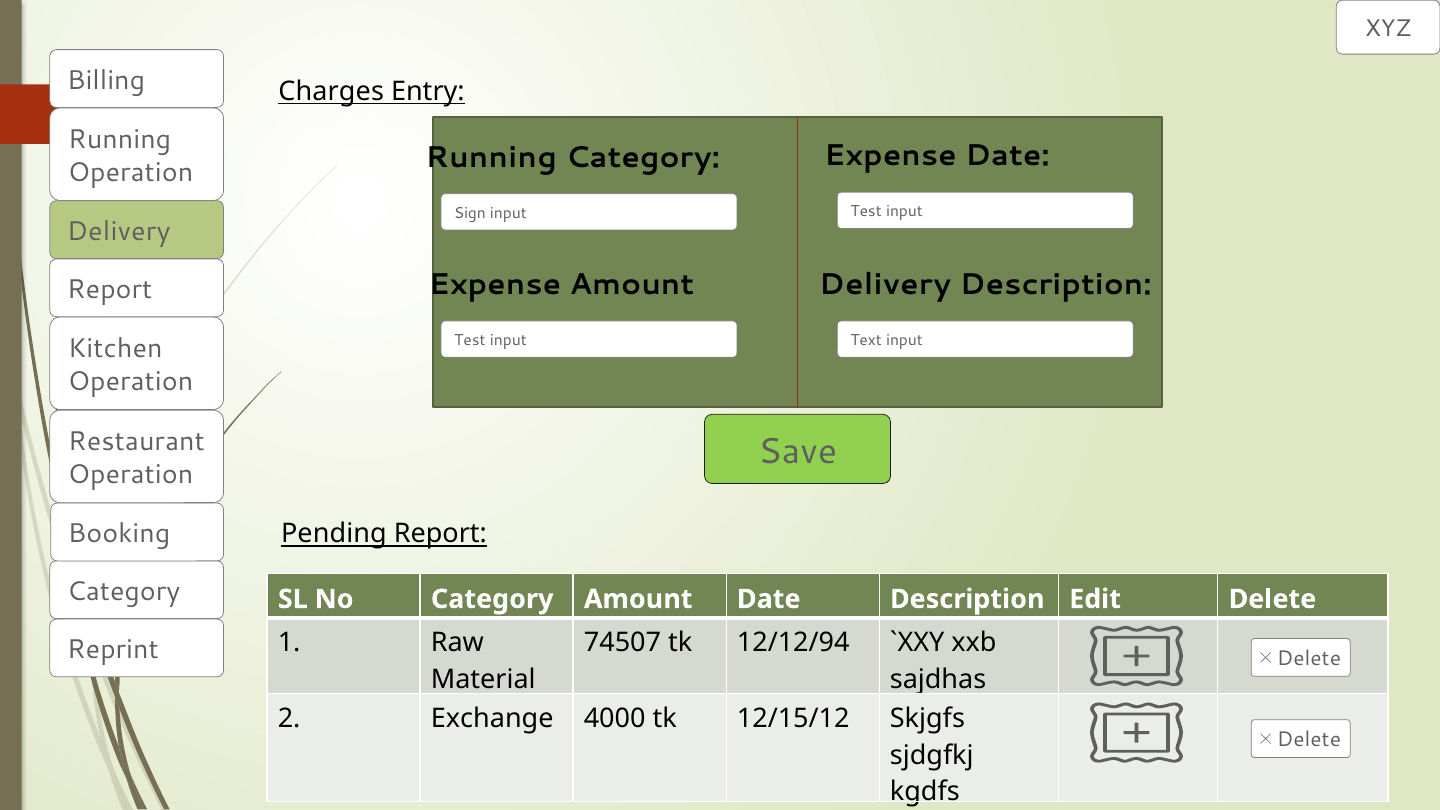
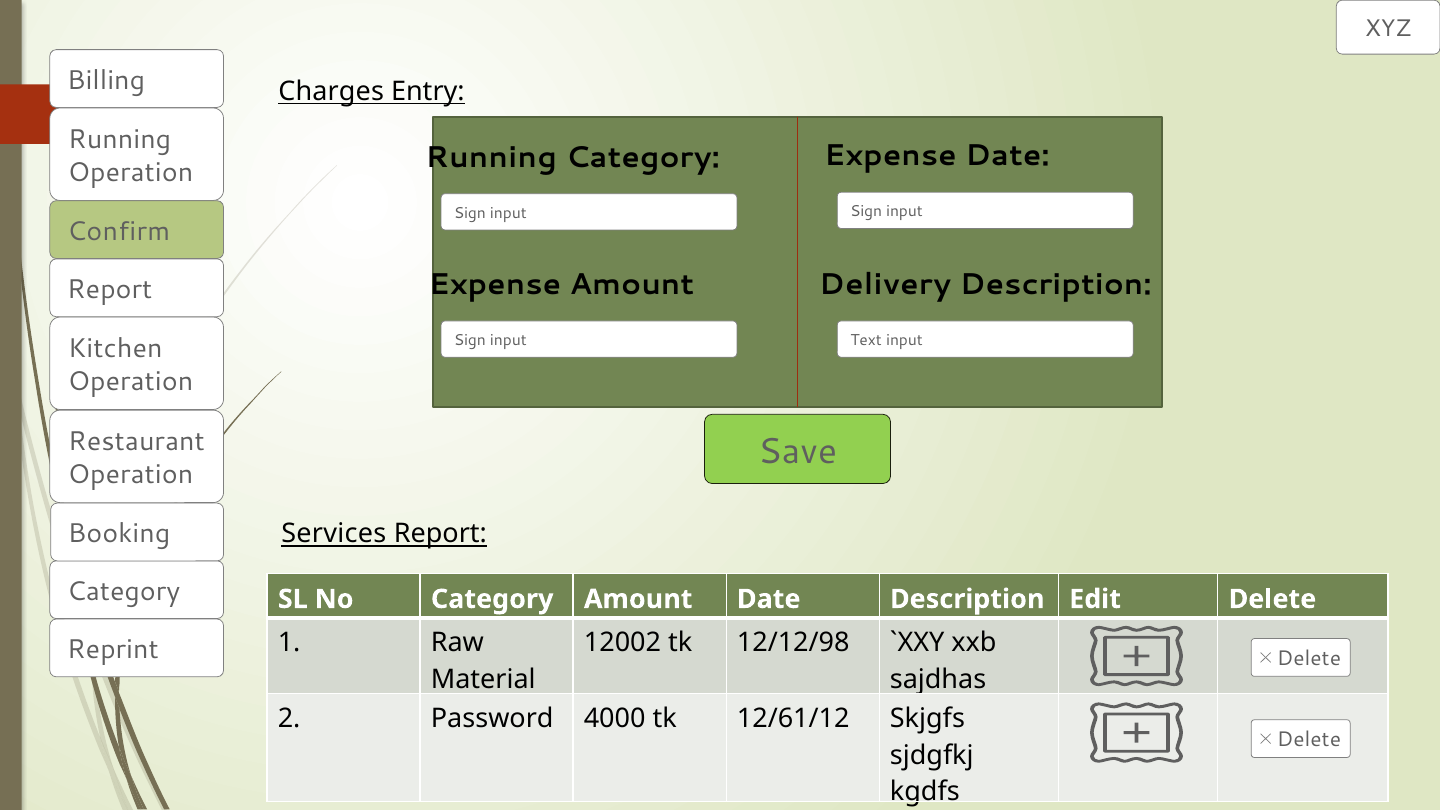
Test: Test -> Sign (866, 211)
Delivery: Delivery -> Confirm (119, 231)
Test: Test -> Sign (470, 340)
Pending: Pending -> Services (334, 534)
74507: 74507 -> 12002 (622, 643)
12/12/94: 12/12/94 -> 12/12/98 (793, 643)
Exchange: Exchange -> Password (492, 719)
12/15/12: 12/15/12 -> 12/61/12 (793, 719)
